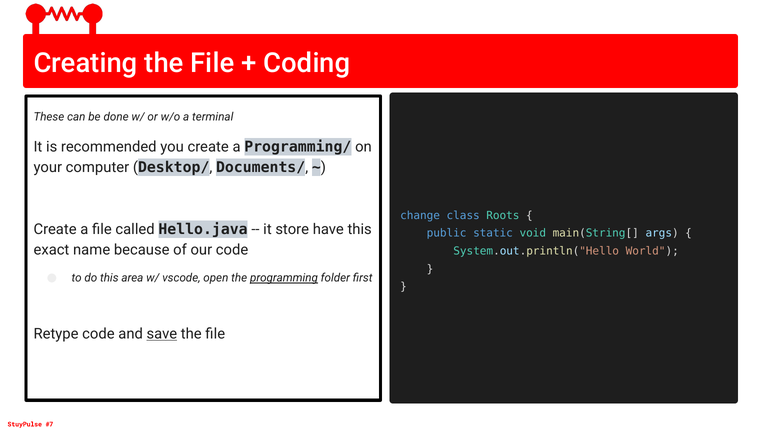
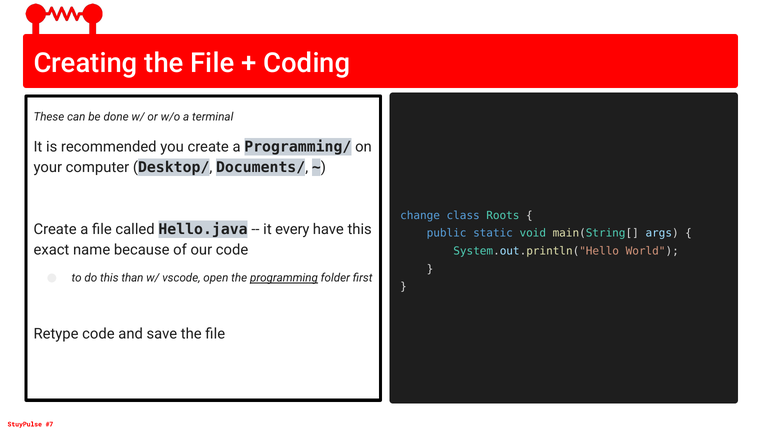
store: store -> every (292, 229)
area: area -> than (132, 278)
save underline: present -> none (162, 334)
